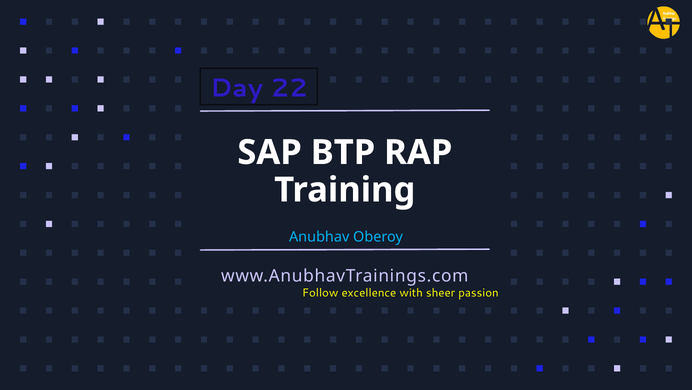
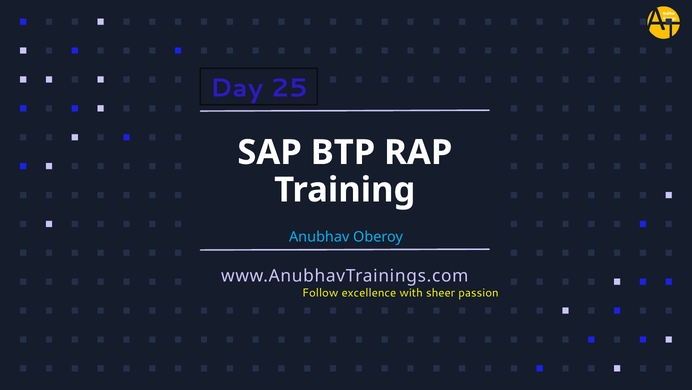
22: 22 -> 25 (289, 88)
